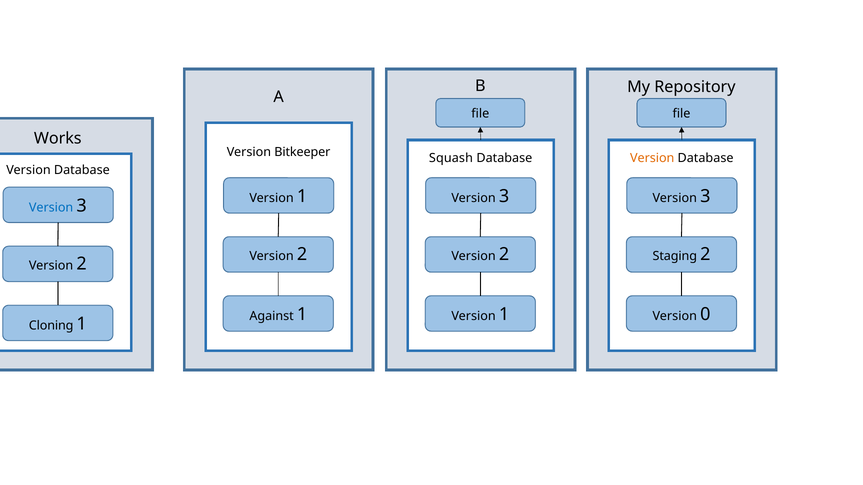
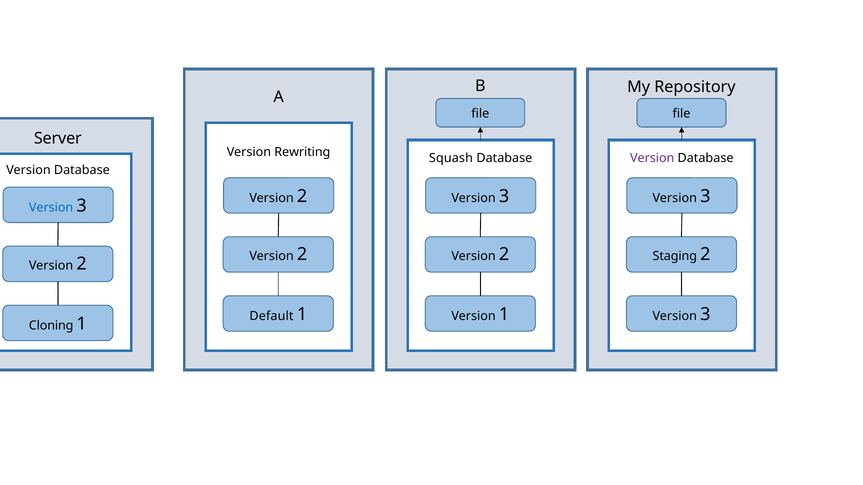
Works: Works -> Server (58, 139)
Bitkeeper: Bitkeeper -> Rewriting (302, 152)
Version colour: orange -> purple (652, 158)
1: 1 -> 2 (302, 197)
Against: Against -> Default (271, 317)
0: 0 -> 3 (705, 315)
